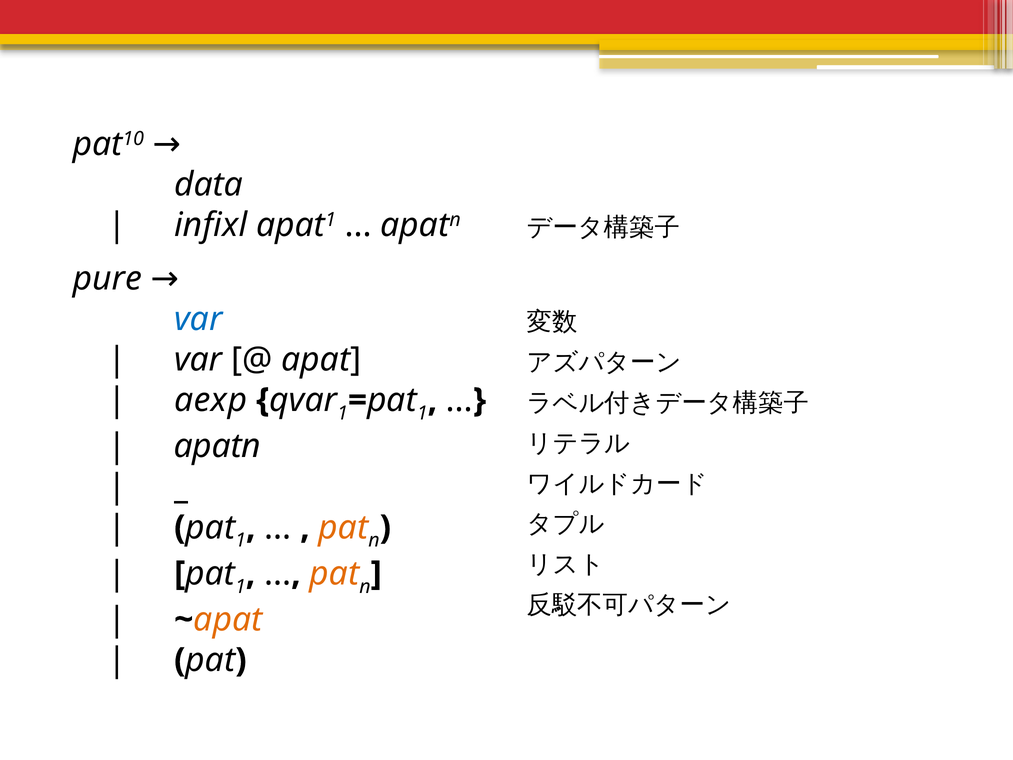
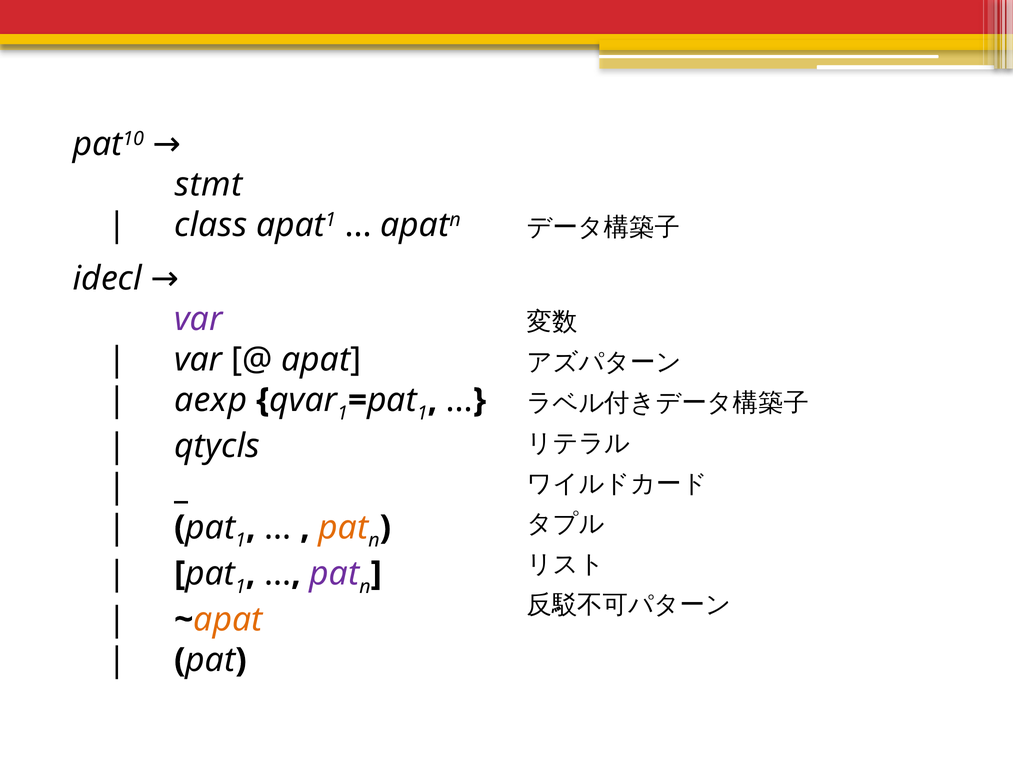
data: data -> stmt (208, 185)
infixl: infixl -> class (211, 225)
pure: pure -> idecl (107, 278)
var colour: blue -> purple (198, 319)
apatn: apatn -> qtycls (217, 446)
pat colour: orange -> purple (334, 573)
